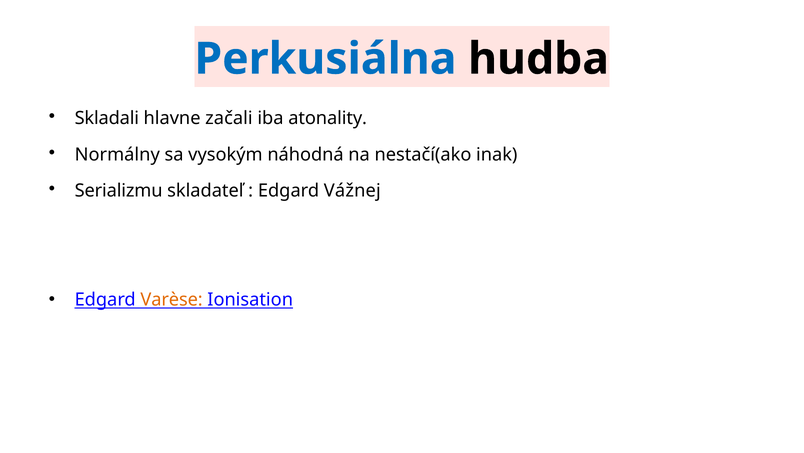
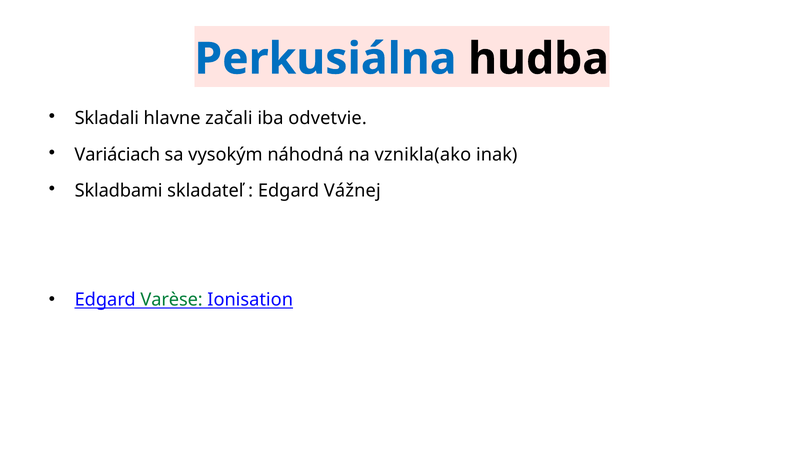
atonality: atonality -> odvetvie (328, 118)
Normálny: Normálny -> Variáciach (117, 154)
nestačí(ako: nestačí(ako -> vznikla(ako (423, 154)
Serializmu: Serializmu -> Skladbami (119, 190)
Varèse colour: orange -> green (172, 299)
